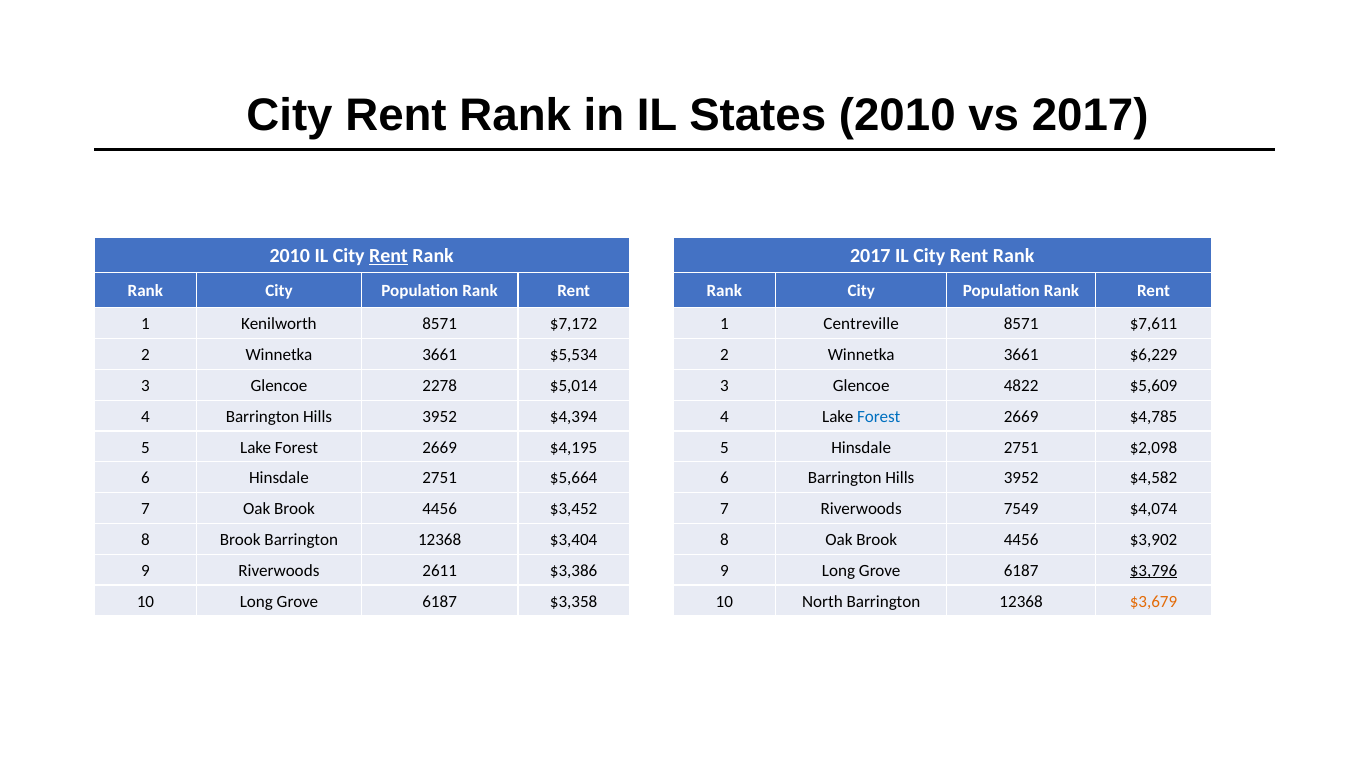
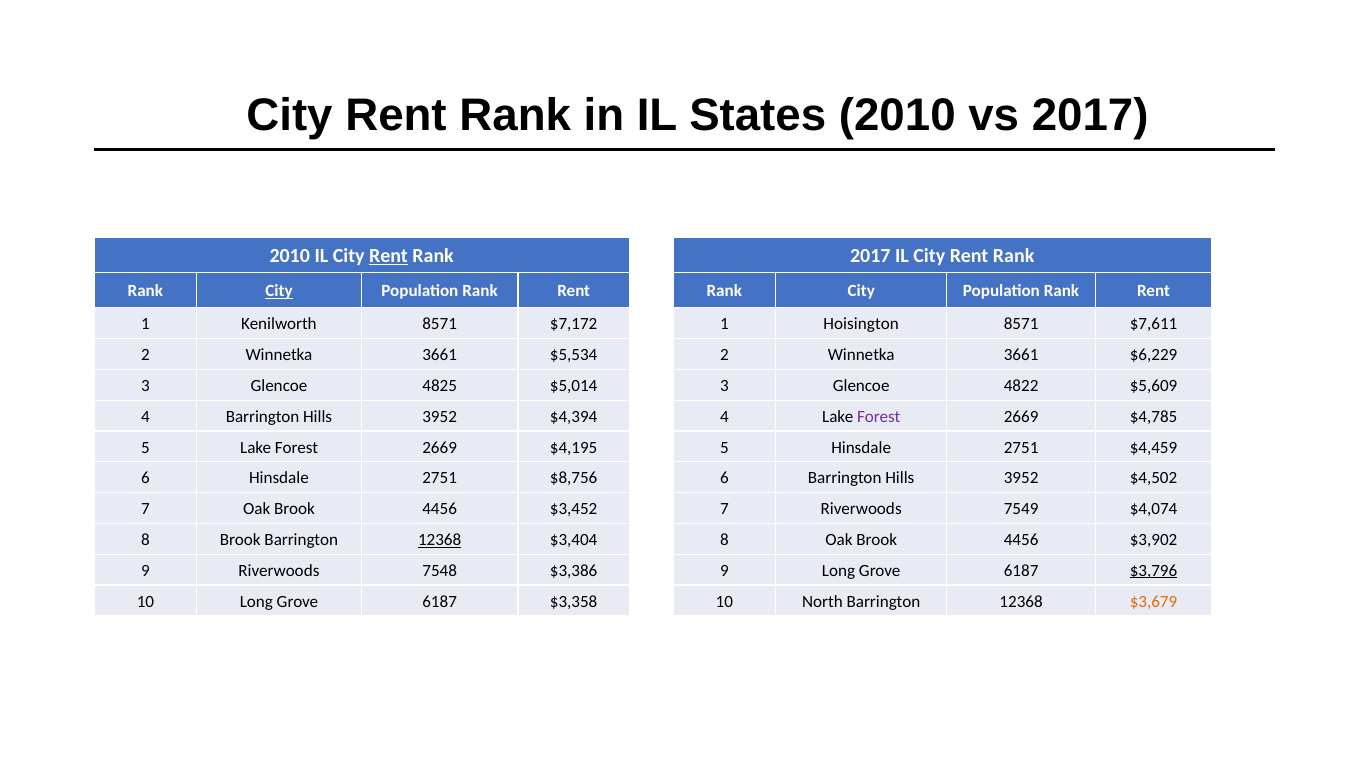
City underline: none -> present (279, 291)
Centreville: Centreville -> Hoisington (861, 324)
2278: 2278 -> 4825 (440, 386)
Forest colour: blue -> purple (879, 417)
$2,098: $2,098 -> $4,459 (1154, 447)
$5,664: $5,664 -> $8,756 (574, 478)
$4,582: $4,582 -> $4,502 (1154, 478)
12368 underline: none -> present (440, 540)
2611: 2611 -> 7548 (440, 571)
